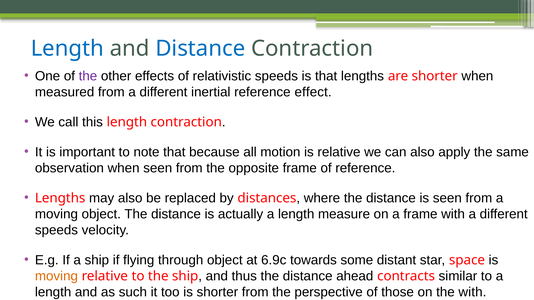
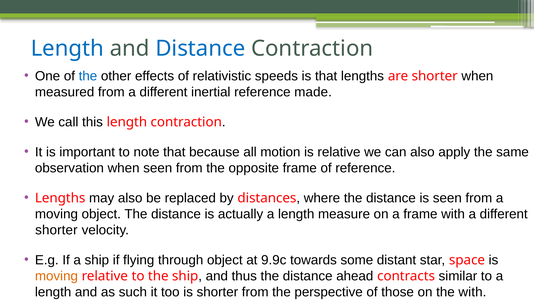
the colour: purple -> blue (88, 76)
effect: effect -> made (313, 92)
speeds: speeds -> shorter (56, 230)
6.9c: 6.9c -> 9.9c (274, 260)
